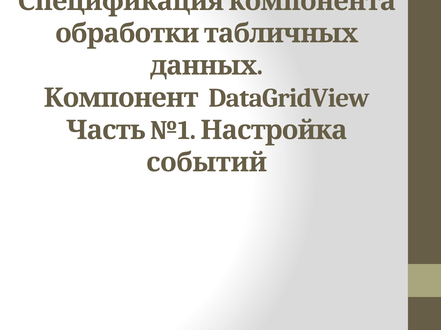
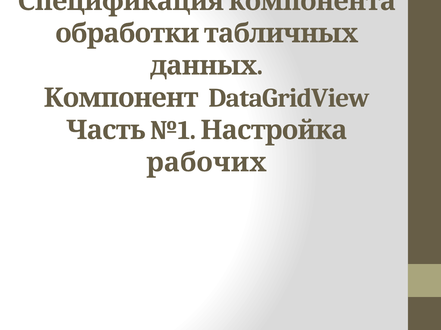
событий: событий -> рабочих (207, 163)
